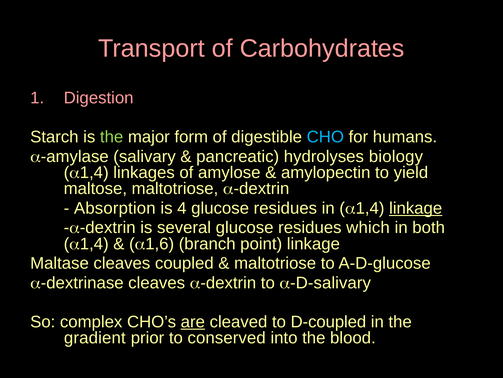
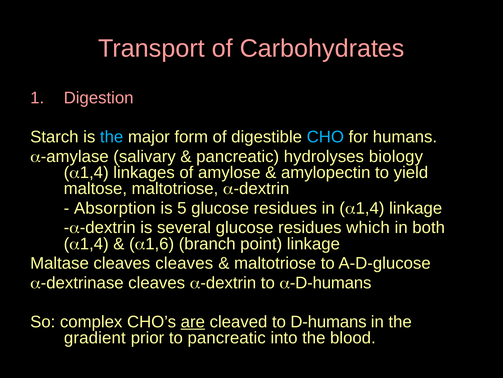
the colour: light green -> light blue (112, 137)
4: 4 -> 5 (182, 208)
linkage underline: present -> none (416, 208)
cleaves coupled: coupled -> cleaves (184, 263)
D-salivary: D-salivary -> D-humans (331, 282)
to D-coupled: D-coupled -> D-humans (328, 321)
to conserved: conserved -> pancreatic (227, 337)
